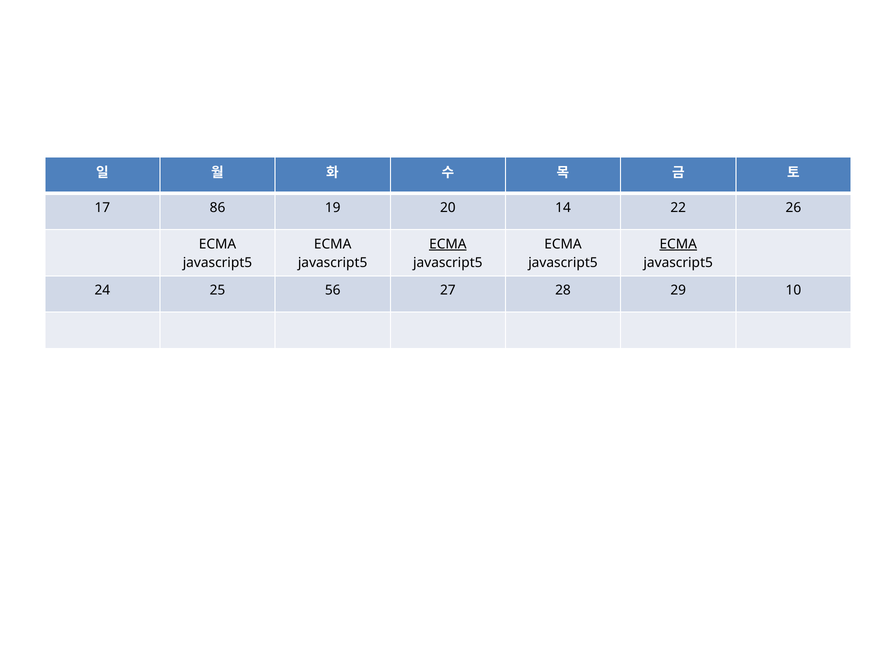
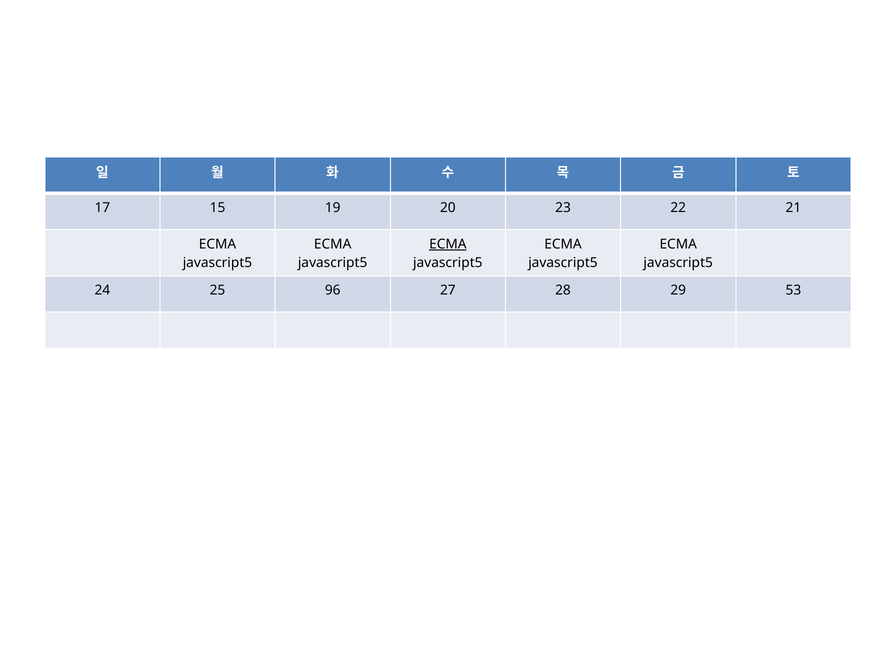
86: 86 -> 15 (218, 208)
14: 14 -> 23 (563, 208)
26: 26 -> 21 (793, 208)
ECMA underline: present -> none (678, 244)
56: 56 -> 96 (333, 290)
10: 10 -> 53 (793, 290)
